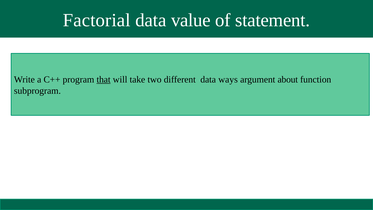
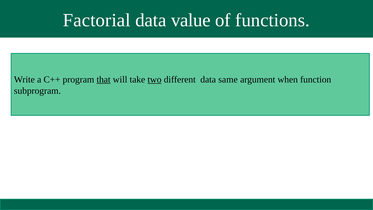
statement: statement -> functions (273, 20)
two underline: none -> present (155, 79)
ways: ways -> same (228, 79)
about: about -> when (288, 79)
